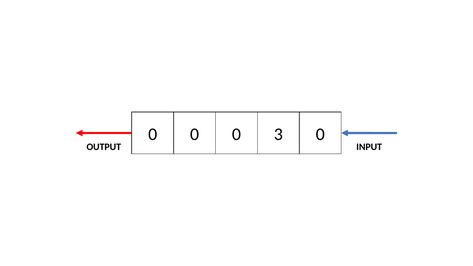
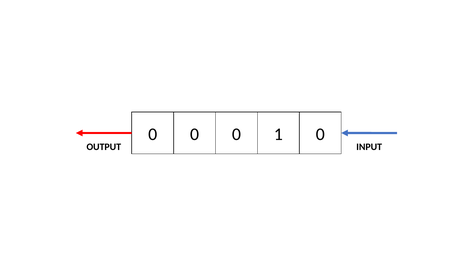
3: 3 -> 1 (278, 134)
